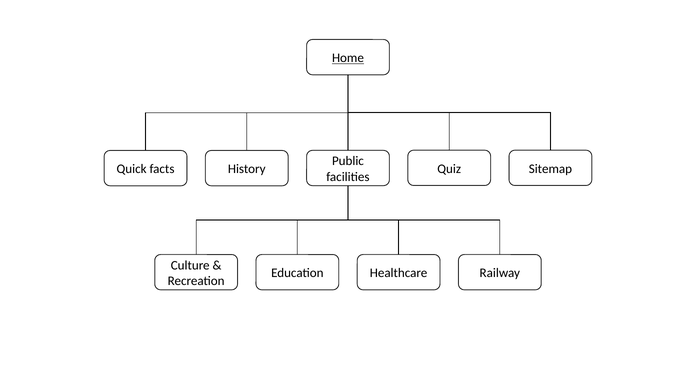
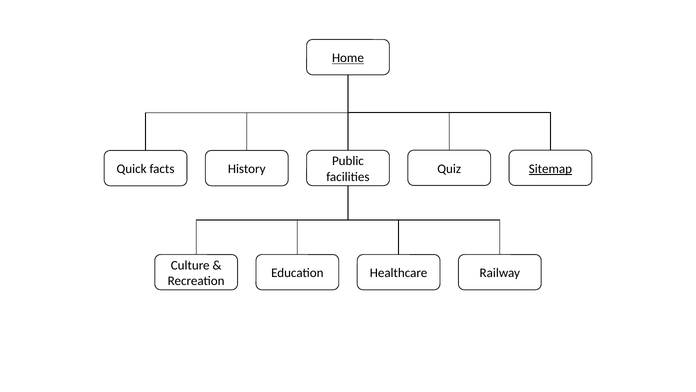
Sitemap underline: none -> present (550, 169)
